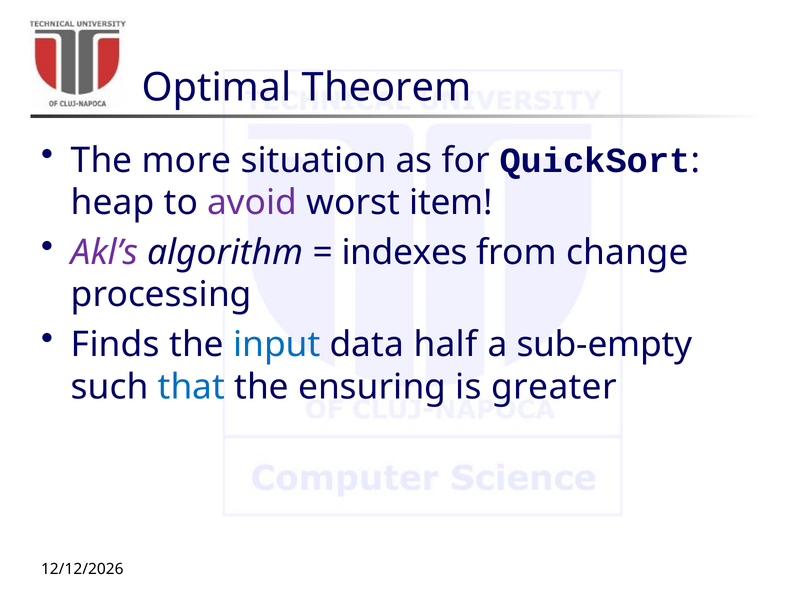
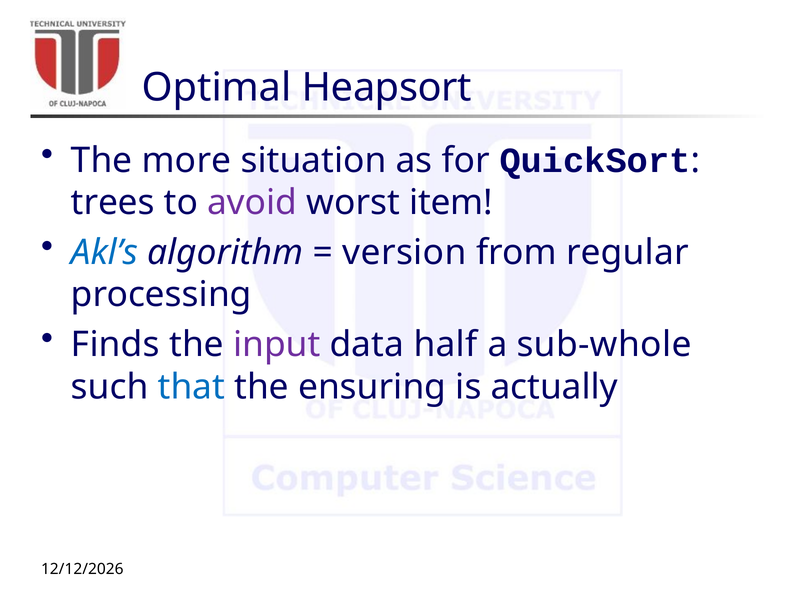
Theorem: Theorem -> Heapsort (387, 88)
heap: heap -> trees (113, 203)
Akl’s colour: purple -> blue (105, 252)
indexes: indexes -> version (404, 252)
change: change -> regular (627, 252)
input colour: blue -> purple (277, 344)
sub-empty: sub-empty -> sub-whole (604, 344)
greater: greater -> actually (554, 387)
